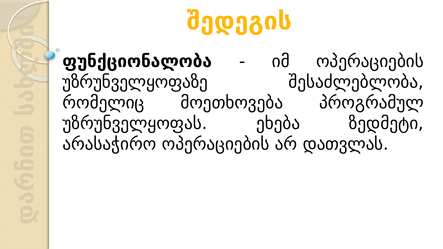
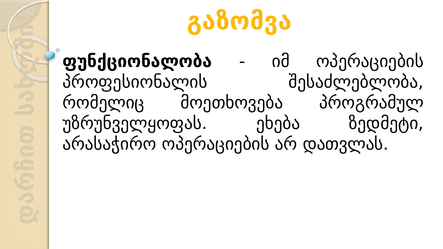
შედეგის: შედეგის -> გაზომვა (239, 21)
უზრუნველყოფაზე: უზრუნველყოფაზე -> პროფესიონალის (135, 82)
